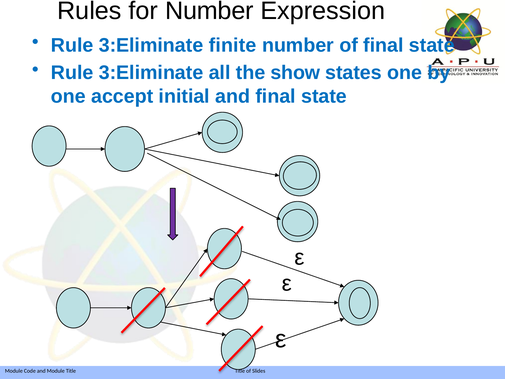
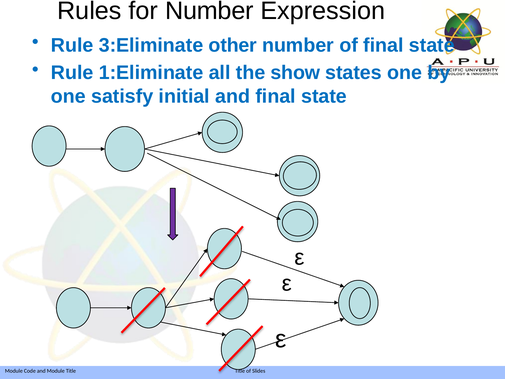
finite: finite -> other (233, 45)
3:Eliminate: 3:Eliminate -> 1:Eliminate (151, 73)
accept: accept -> satisfy (122, 96)
